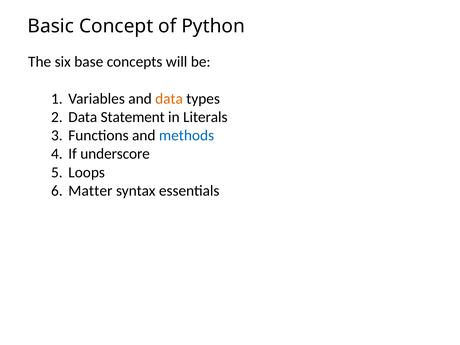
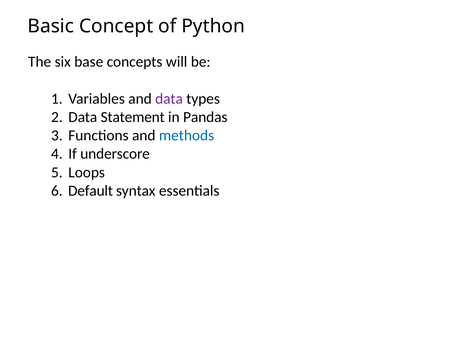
data colour: orange -> purple (169, 99)
Literals: Literals -> Pandas (205, 117)
Matter: Matter -> Default (91, 191)
